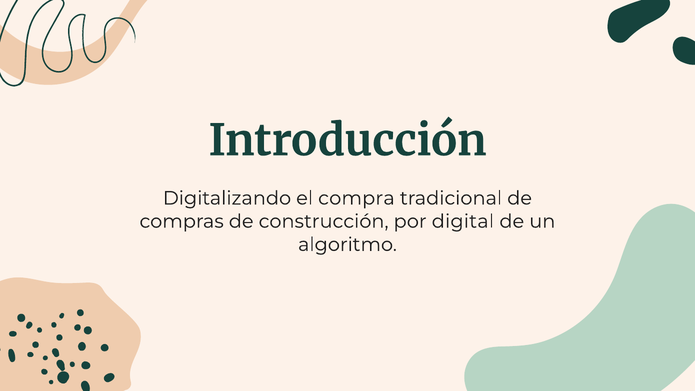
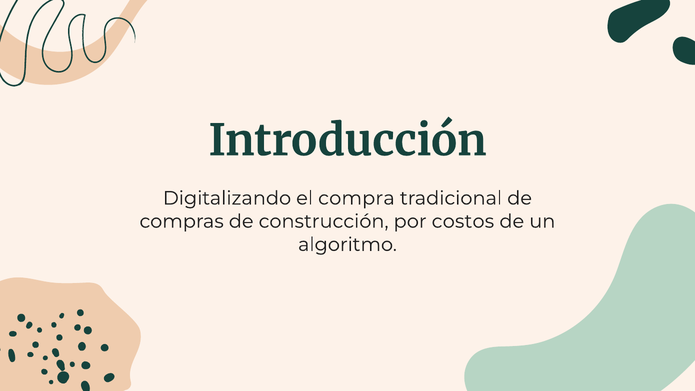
digital: digital -> costos (463, 221)
